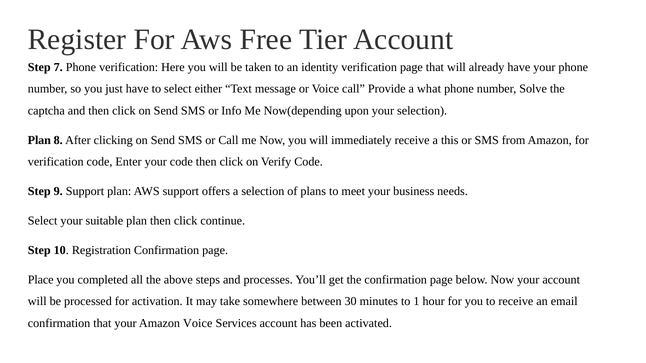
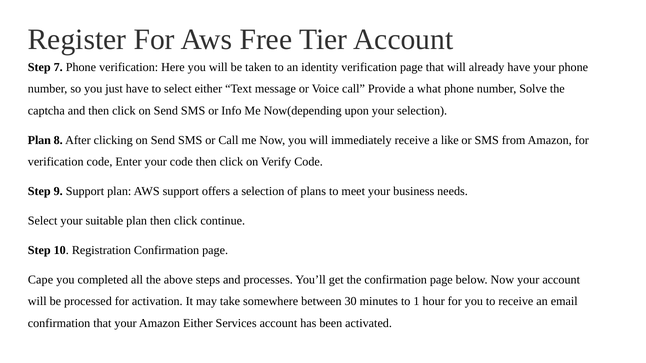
this: this -> like (450, 140)
Place: Place -> Cape (41, 280)
Amazon Voice: Voice -> Either (198, 323)
